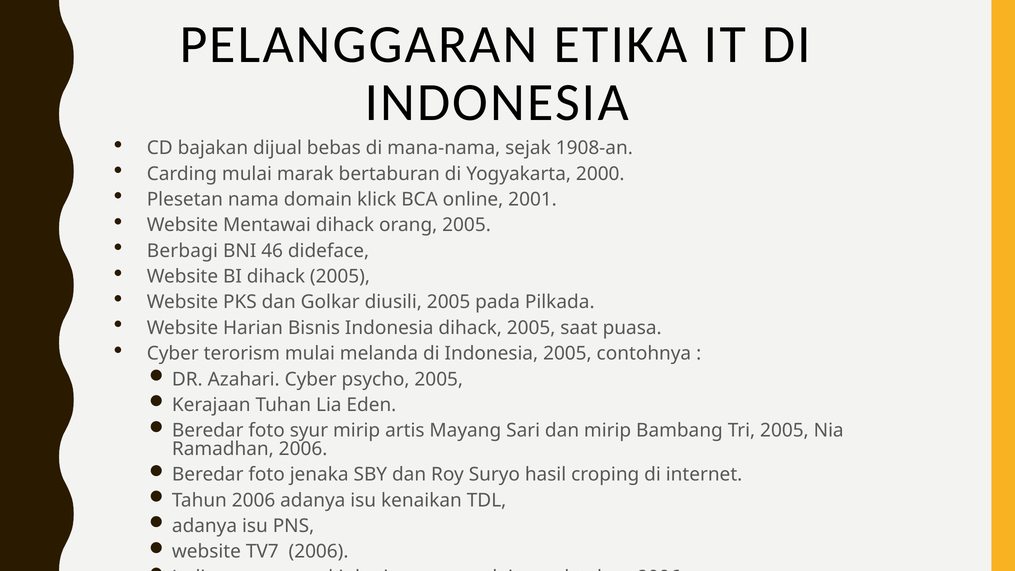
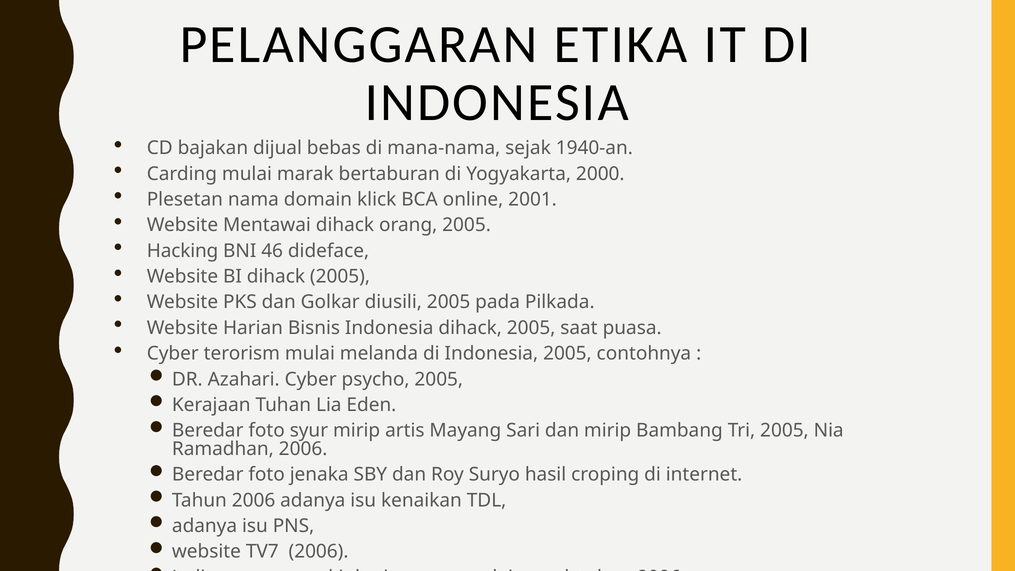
1908-an: 1908-an -> 1940-an (594, 148)
Berbagi: Berbagi -> Hacking (183, 251)
